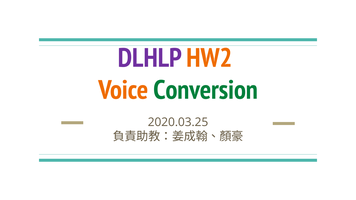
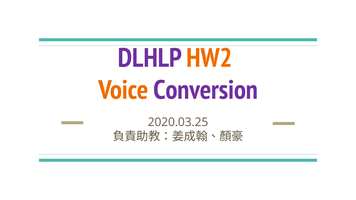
Conversion colour: green -> purple (206, 90)
